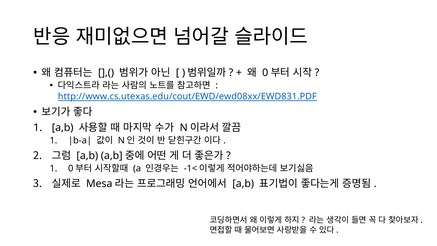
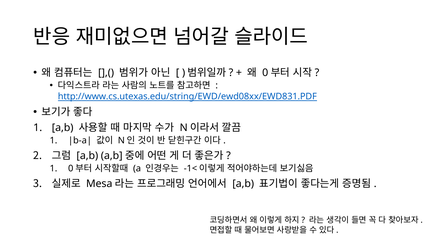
http://www.cs.utexas.edu/cout/EWD/ewd08xx/EWD831.PDF: http://www.cs.utexas.edu/cout/EWD/ewd08xx/EWD831.PDF -> http://www.cs.utexas.edu/string/EWD/ewd08xx/EWD831.PDF (187, 96)
